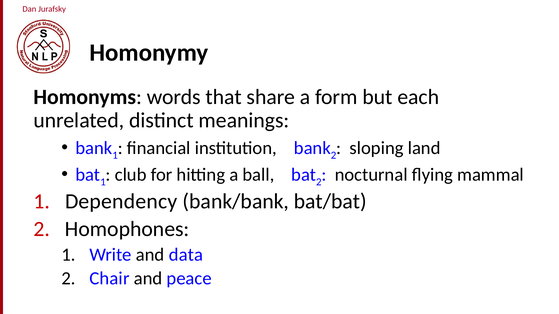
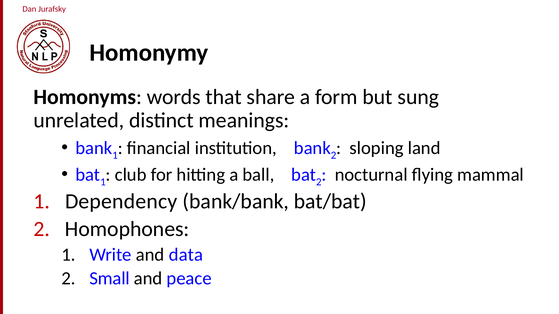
each: each -> sung (418, 97)
Chair: Chair -> Small (110, 279)
